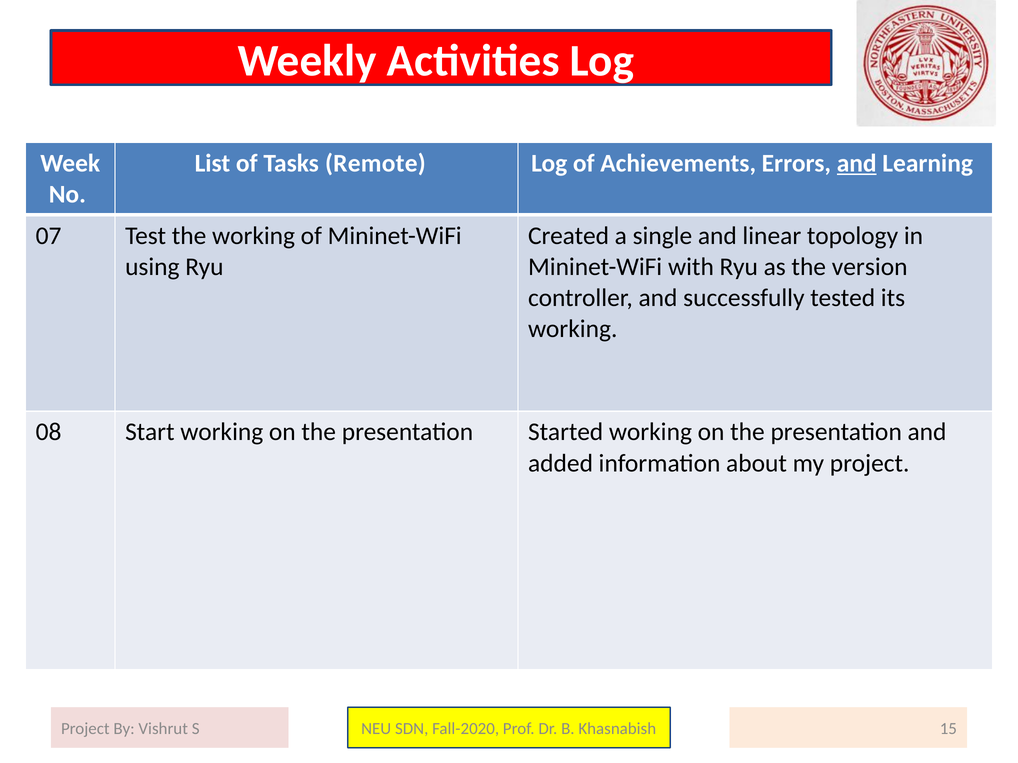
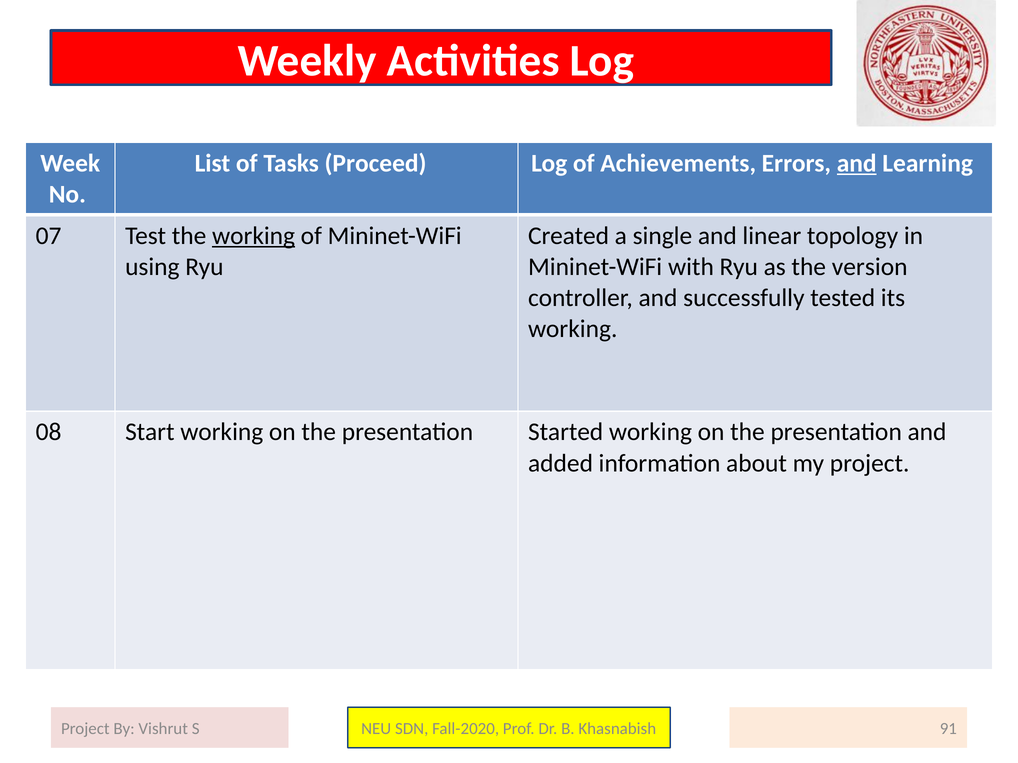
Remote: Remote -> Proceed (376, 163)
working underline: none -> present (254, 236)
15: 15 -> 91 (948, 729)
